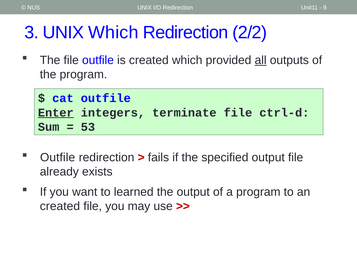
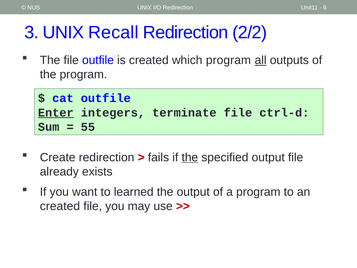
UNIX Which: Which -> Recall (113, 32)
which provided: provided -> program (228, 60)
53: 53 -> 55 (88, 127)
Outfile: Outfile -> Create (58, 157)
the underline: none -> present (190, 157)
